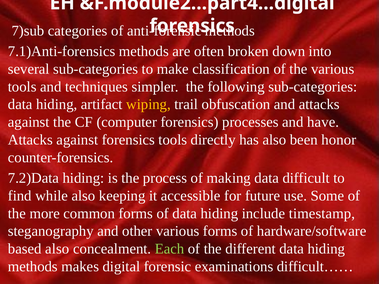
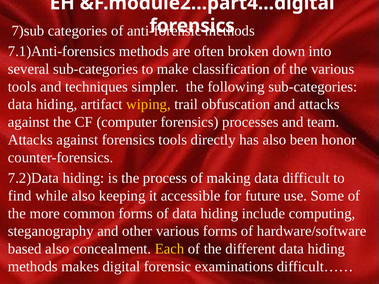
have: have -> team (323, 122)
timestamp: timestamp -> computing (322, 214)
Each colour: light green -> yellow (170, 249)
